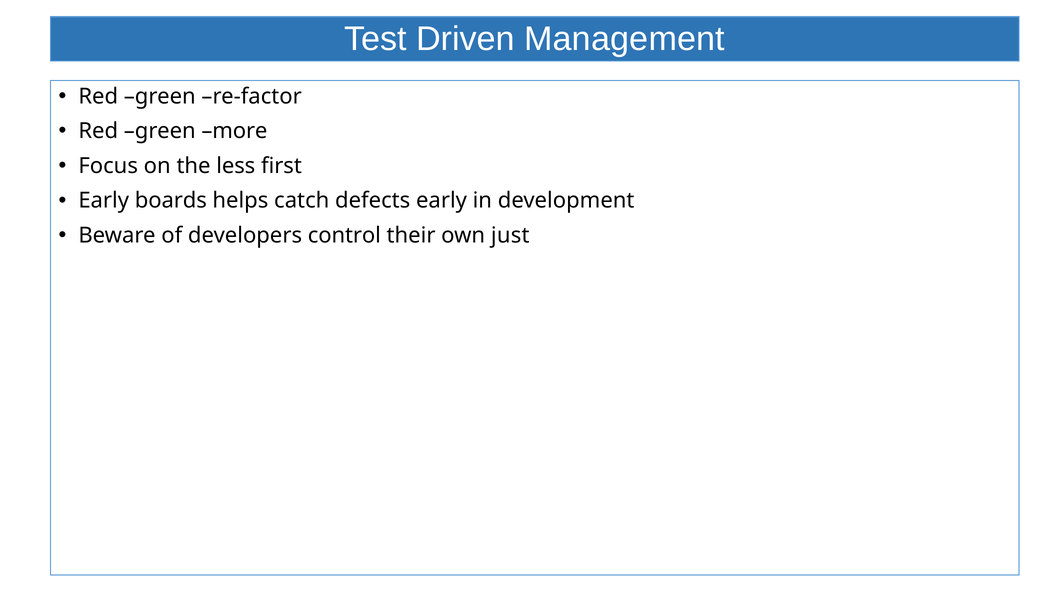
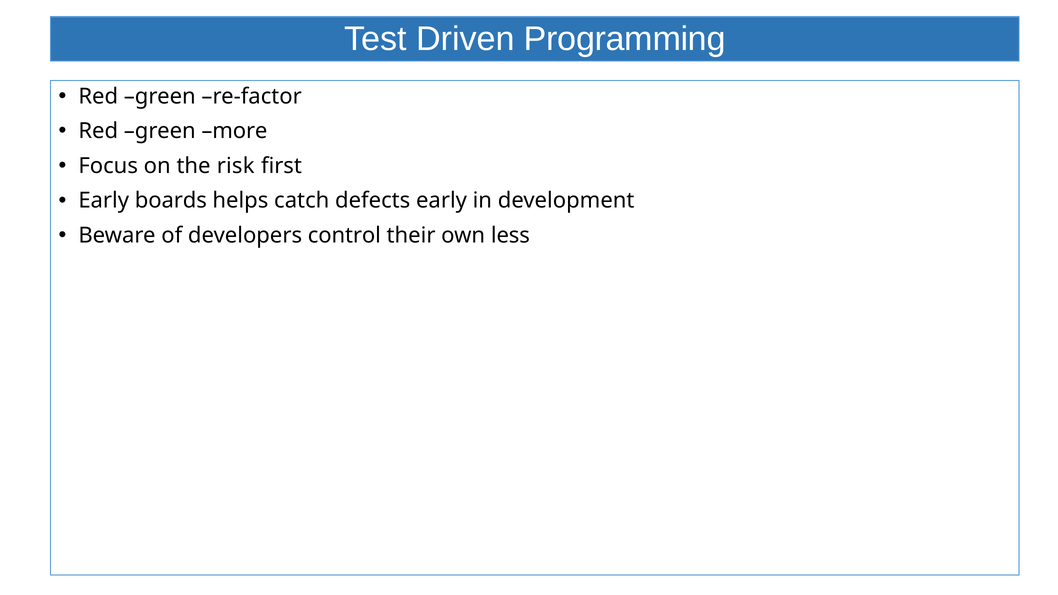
Management: Management -> Programming (625, 39)
less: less -> risk (236, 166)
just: just -> less (510, 236)
